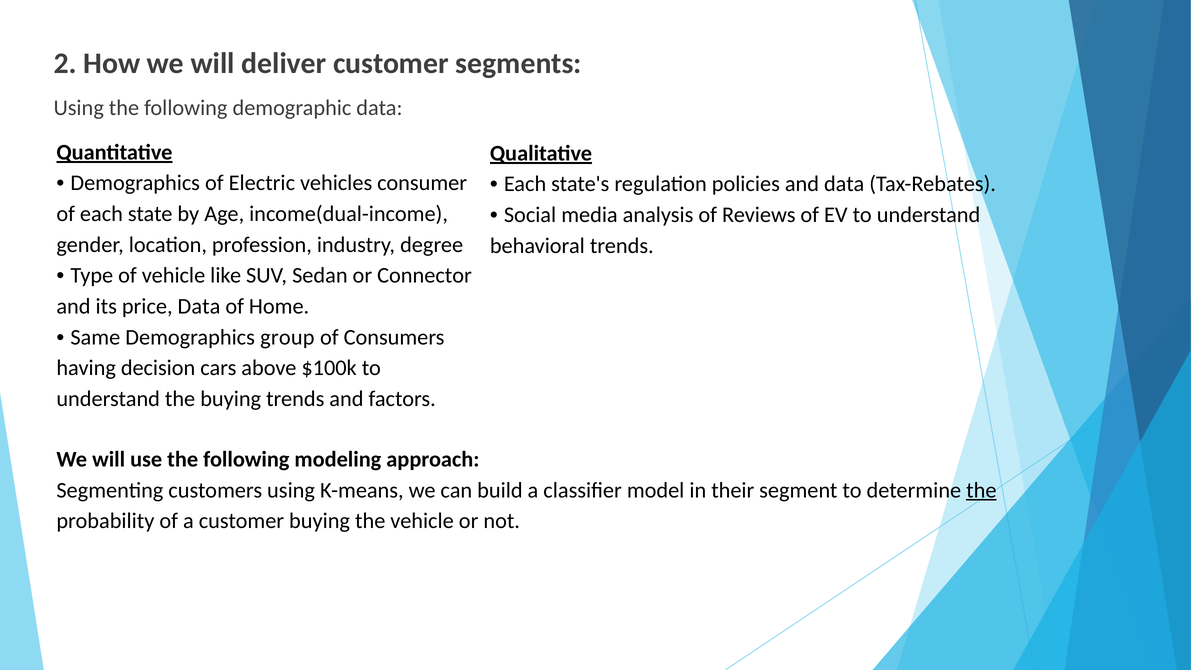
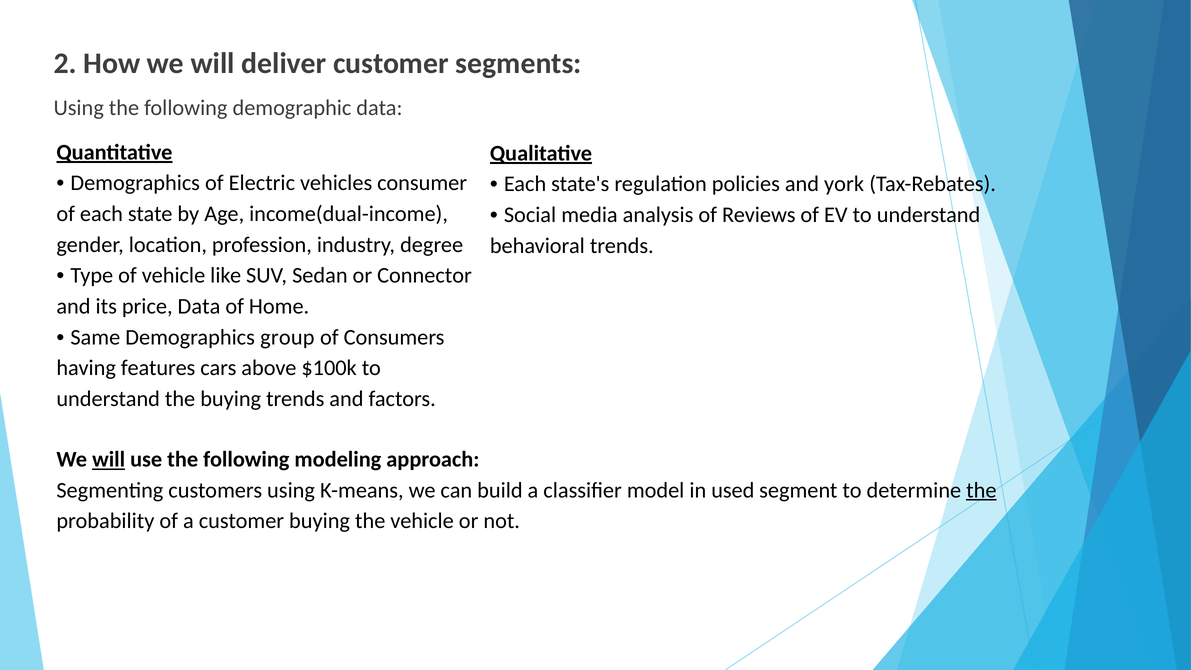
and data: data -> york (844, 184)
decision: decision -> features (158, 368)
will underline: none -> present (109, 459)
their: their -> used (733, 490)
